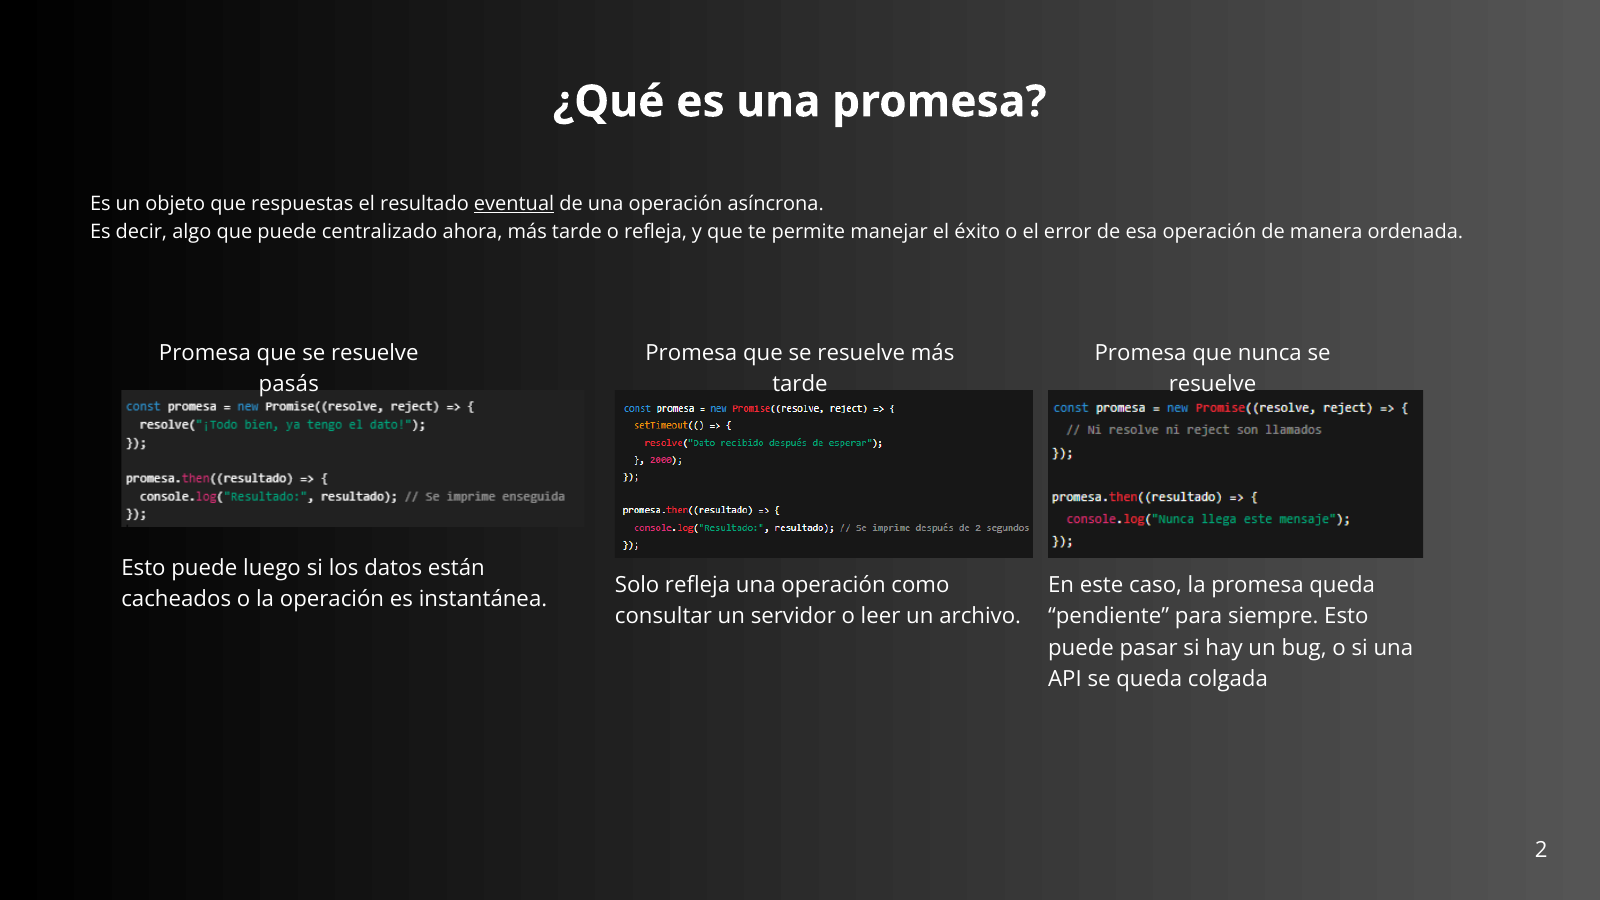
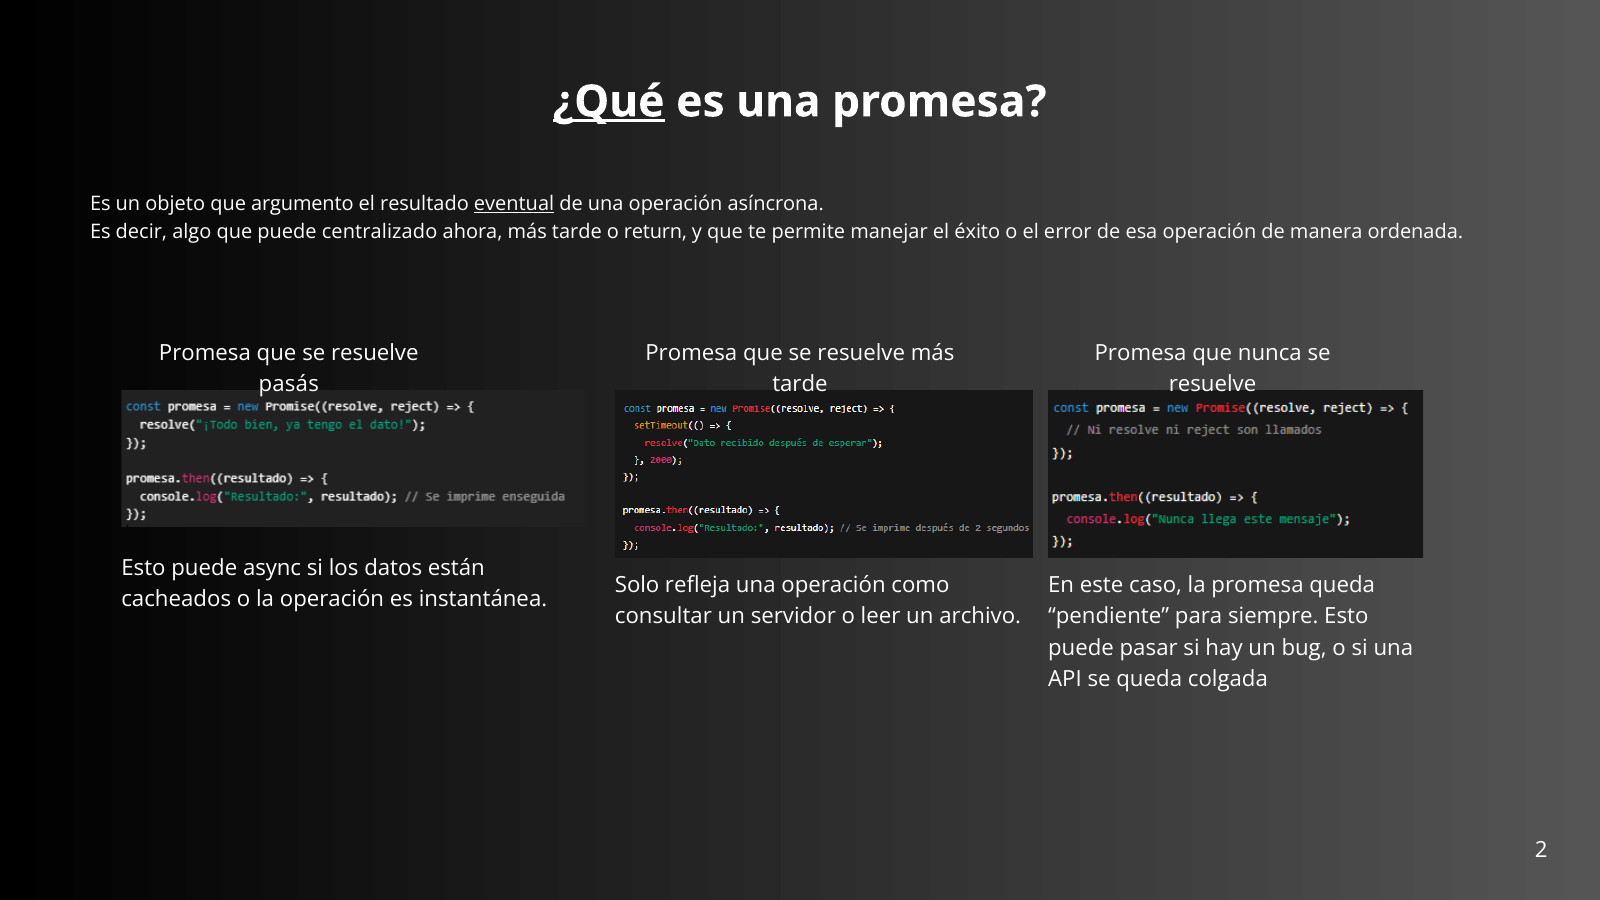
¿Qué underline: none -> present (609, 102)
respuestas: respuestas -> argumento (302, 204)
o refleja: refleja -> return (656, 232)
luego: luego -> async (272, 568)
